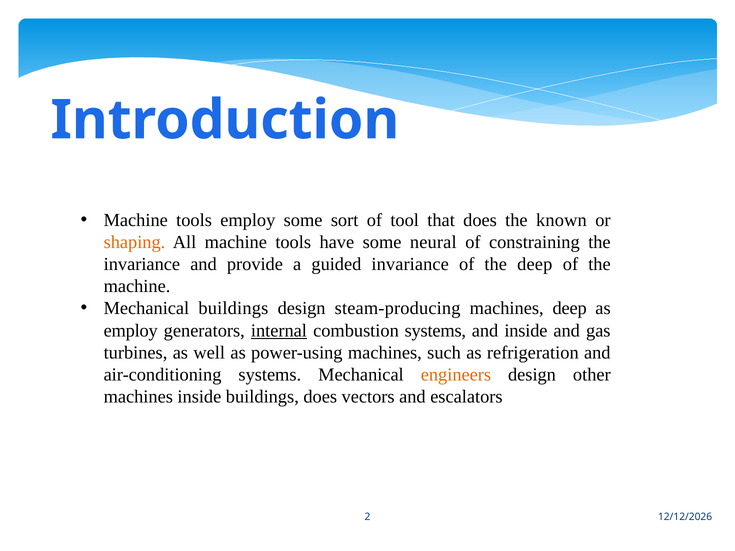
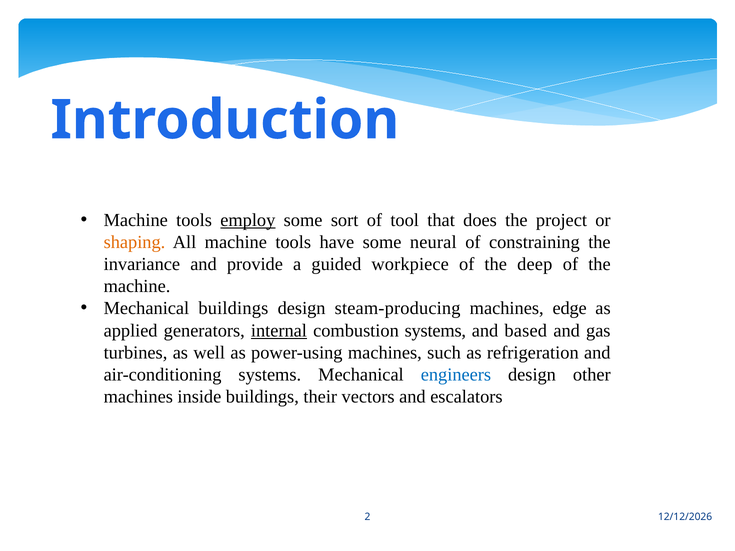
employ underline: none -> present (248, 220)
known: known -> project (561, 220)
guided invariance: invariance -> workpiece (410, 264)
machines deep: deep -> edge (570, 309)
employ: employ -> applied (131, 331)
and inside: inside -> based (526, 331)
engineers colour: orange -> blue (456, 375)
buildings does: does -> their (320, 397)
